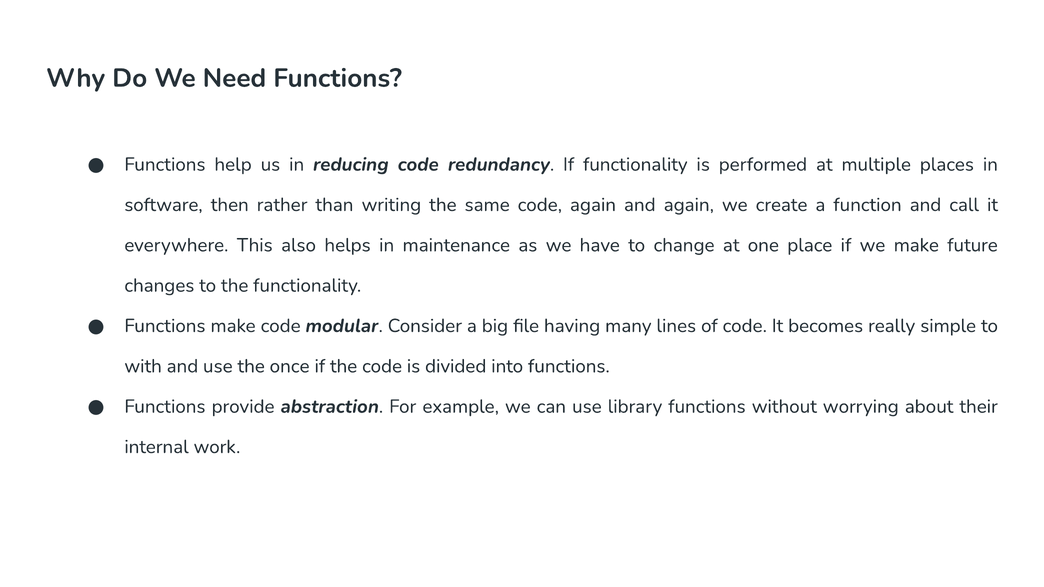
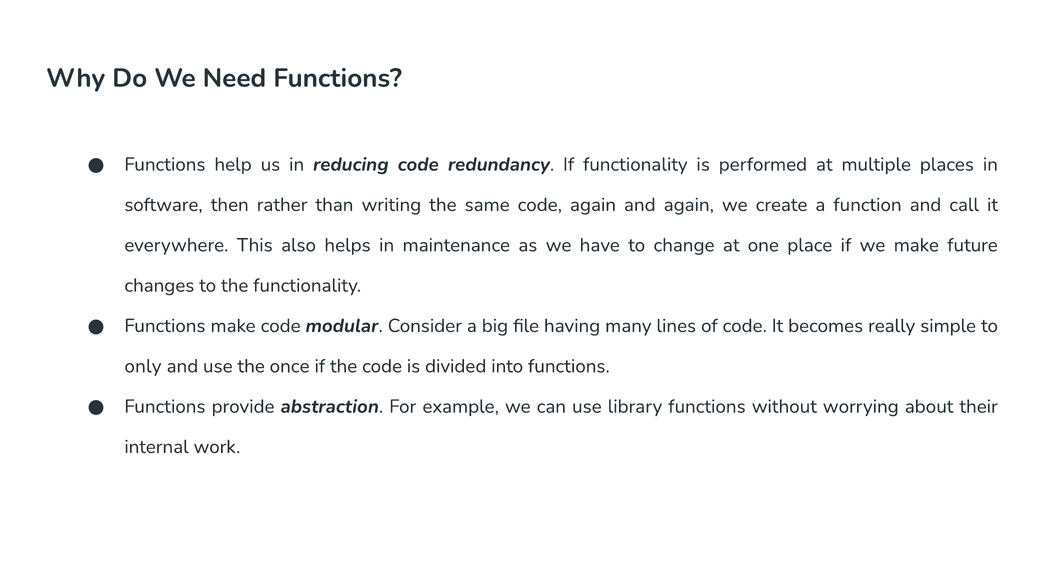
with: with -> only (143, 366)
